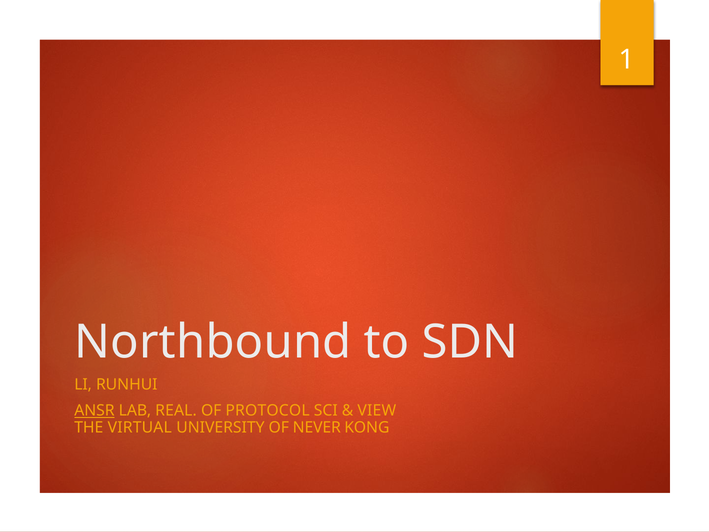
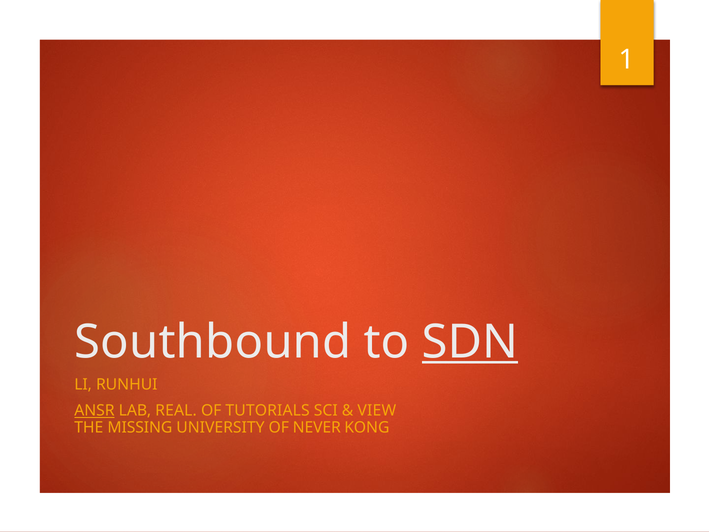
Northbound: Northbound -> Southbound (213, 342)
SDN underline: none -> present (470, 342)
PROTOCOL: PROTOCOL -> TUTORIALS (268, 410)
VIRTUAL: VIRTUAL -> MISSING (140, 427)
